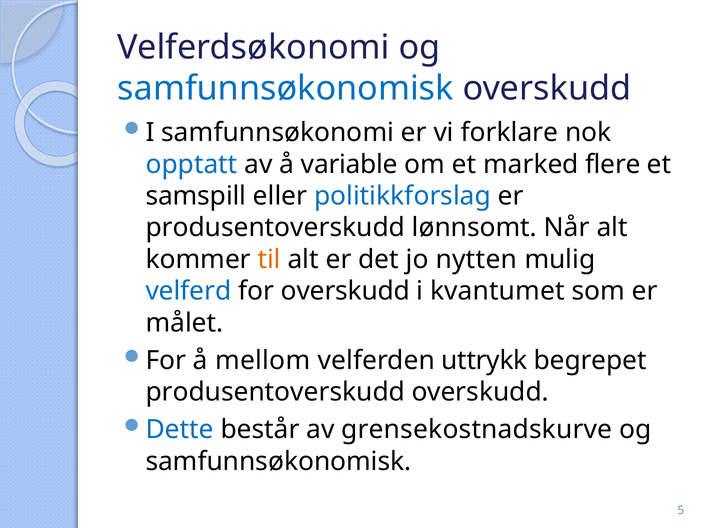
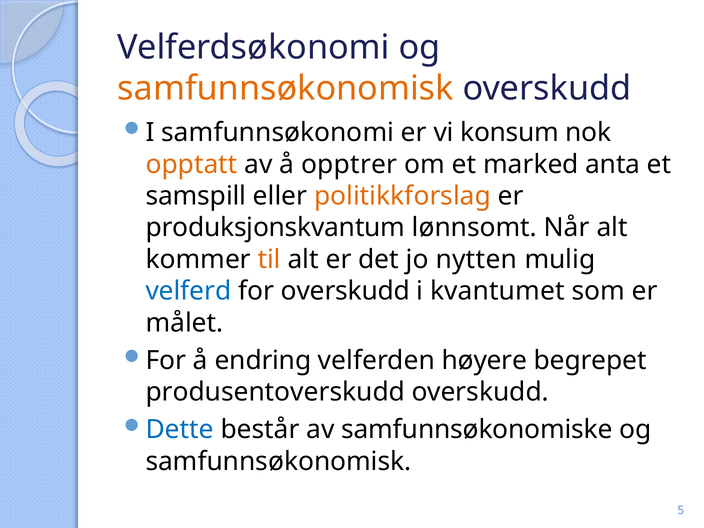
samfunnsøkonomisk colour: blue -> orange (286, 89)
forklare: forklare -> konsum (510, 133)
opptatt colour: blue -> orange (192, 164)
variable: variable -> opptrer (349, 164)
flere: flere -> anta (613, 164)
politikkforslag colour: blue -> orange (403, 196)
produsentoverskudd: produsentoverskudd -> produksjonskvantum (275, 228)
mellom: mellom -> endring (263, 360)
uttrykk: uttrykk -> høyere (484, 360)
grensekostnadskurve: grensekostnadskurve -> samfunnsøkonomiske (477, 430)
